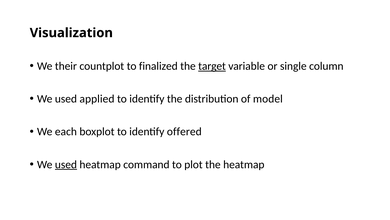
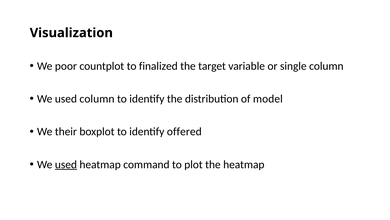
their: their -> poor (66, 66)
target underline: present -> none (212, 66)
used applied: applied -> column (97, 99)
each: each -> their (66, 131)
